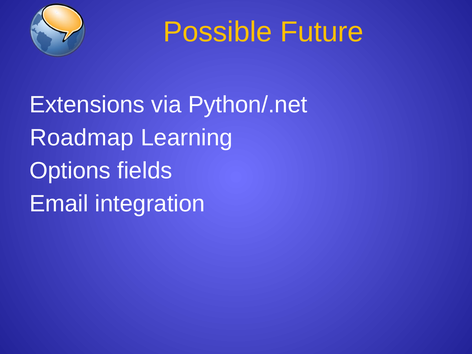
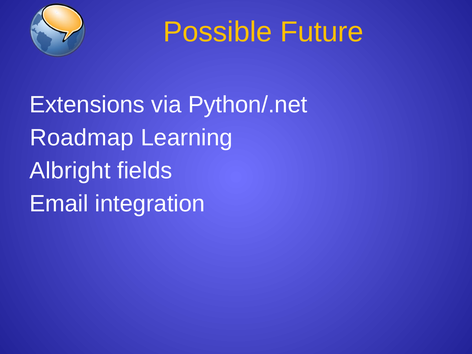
Options: Options -> Albright (70, 171)
